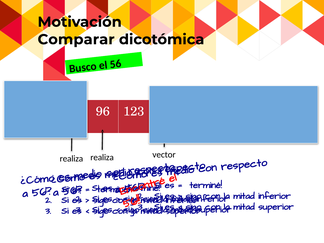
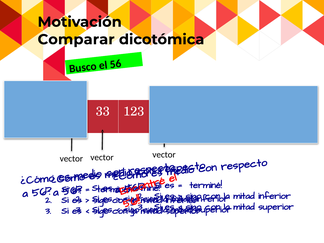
96: 96 -> 33 (103, 112)
realiza: realiza -> vector (102, 157)
realiza: realiza -> vector (71, 159)
